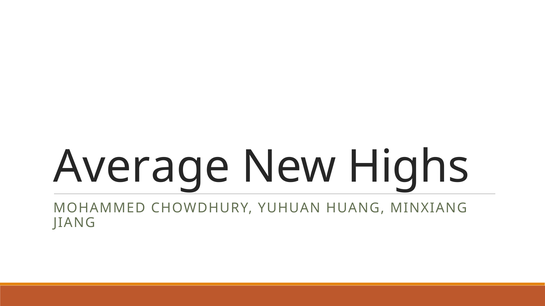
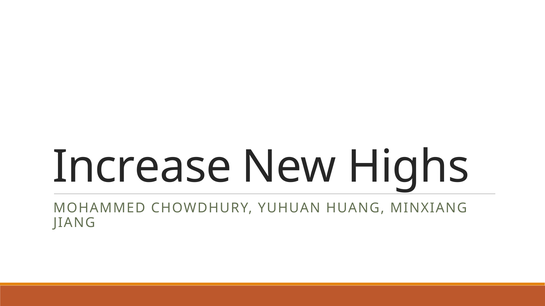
Average: Average -> Increase (142, 167)
